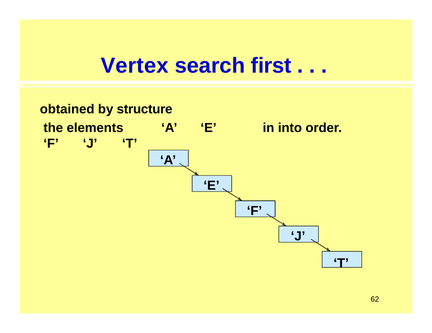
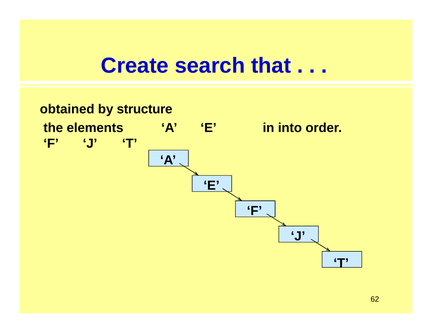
Vertex: Vertex -> Create (135, 66)
first: first -> that (271, 66)
